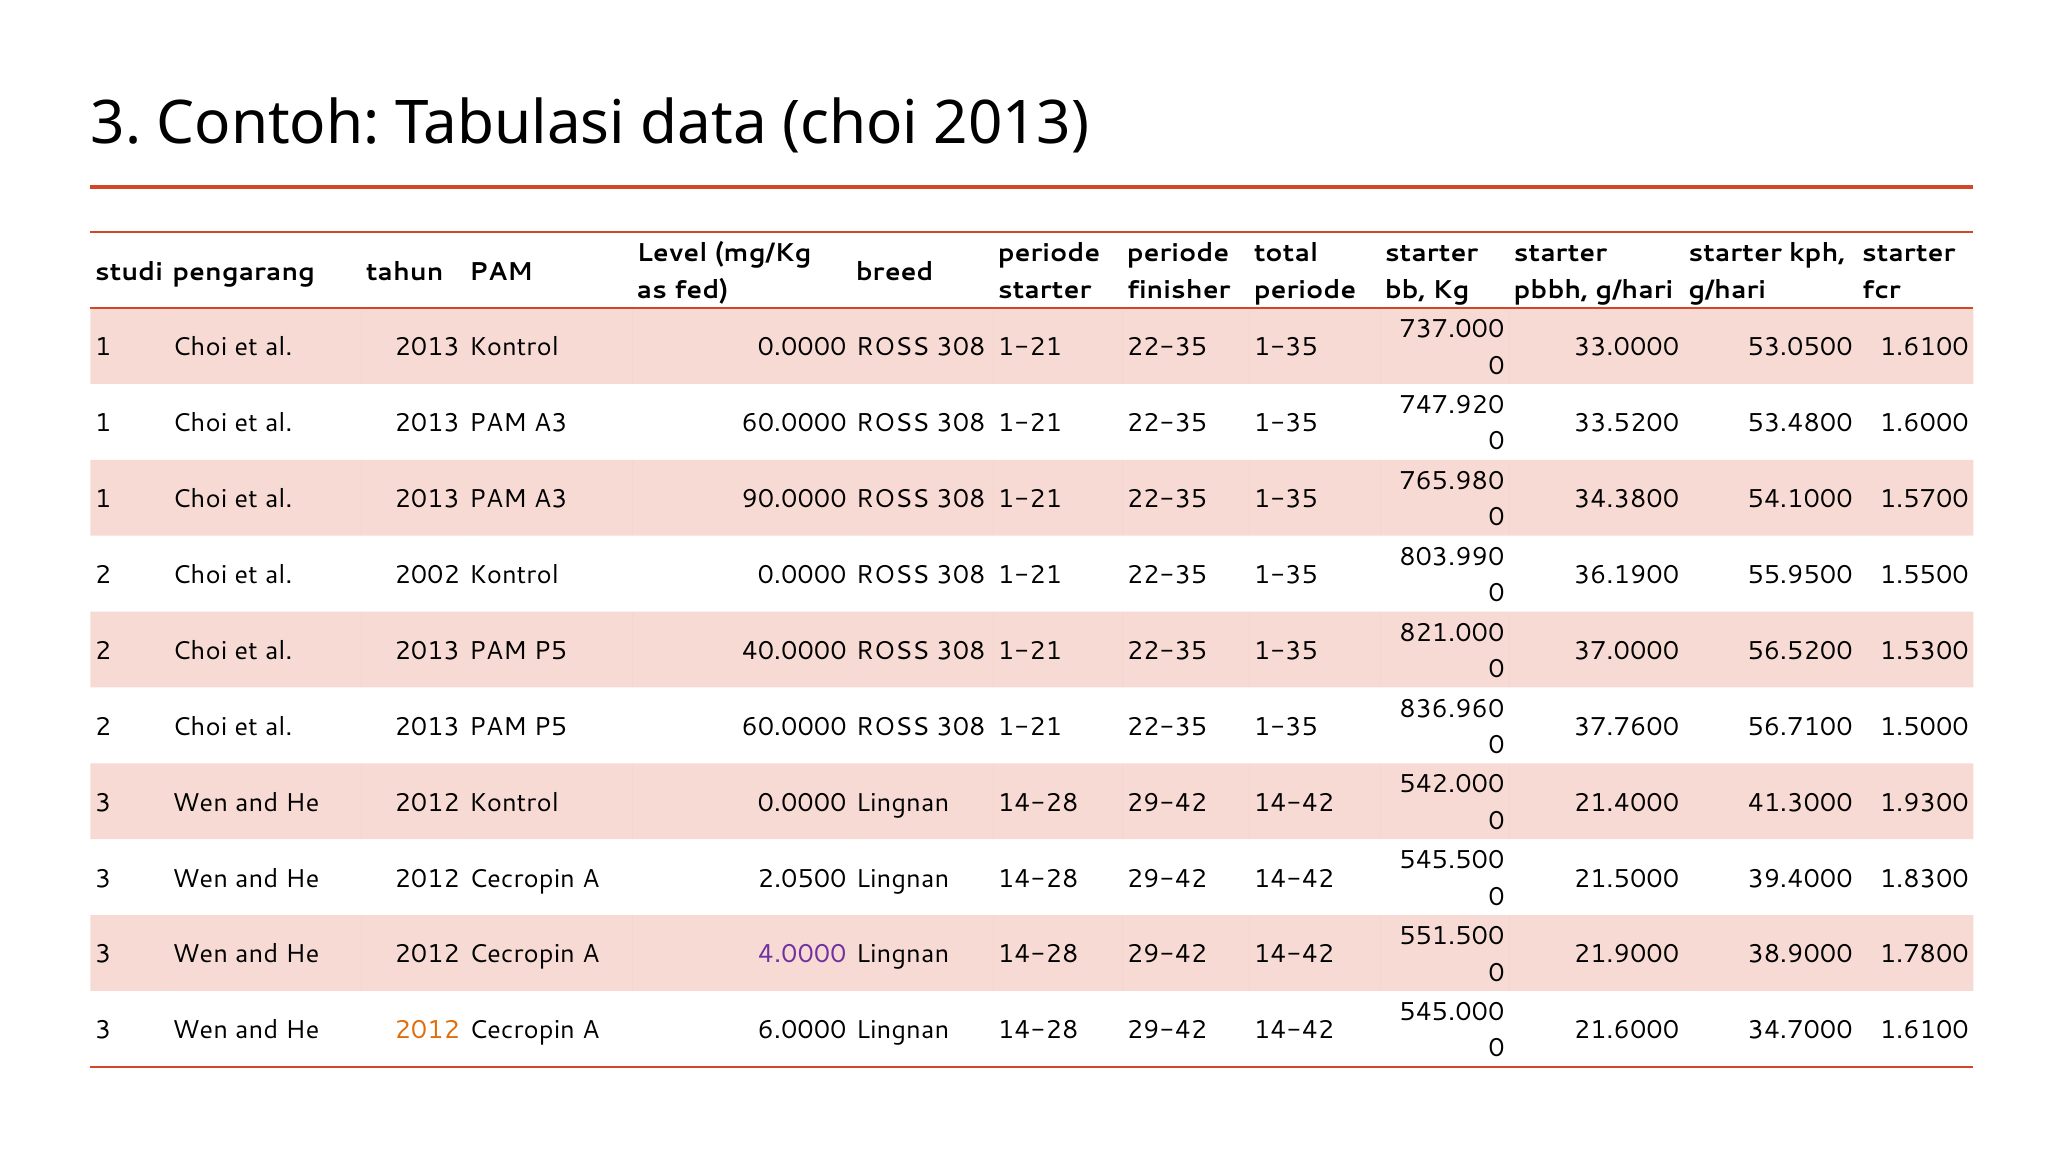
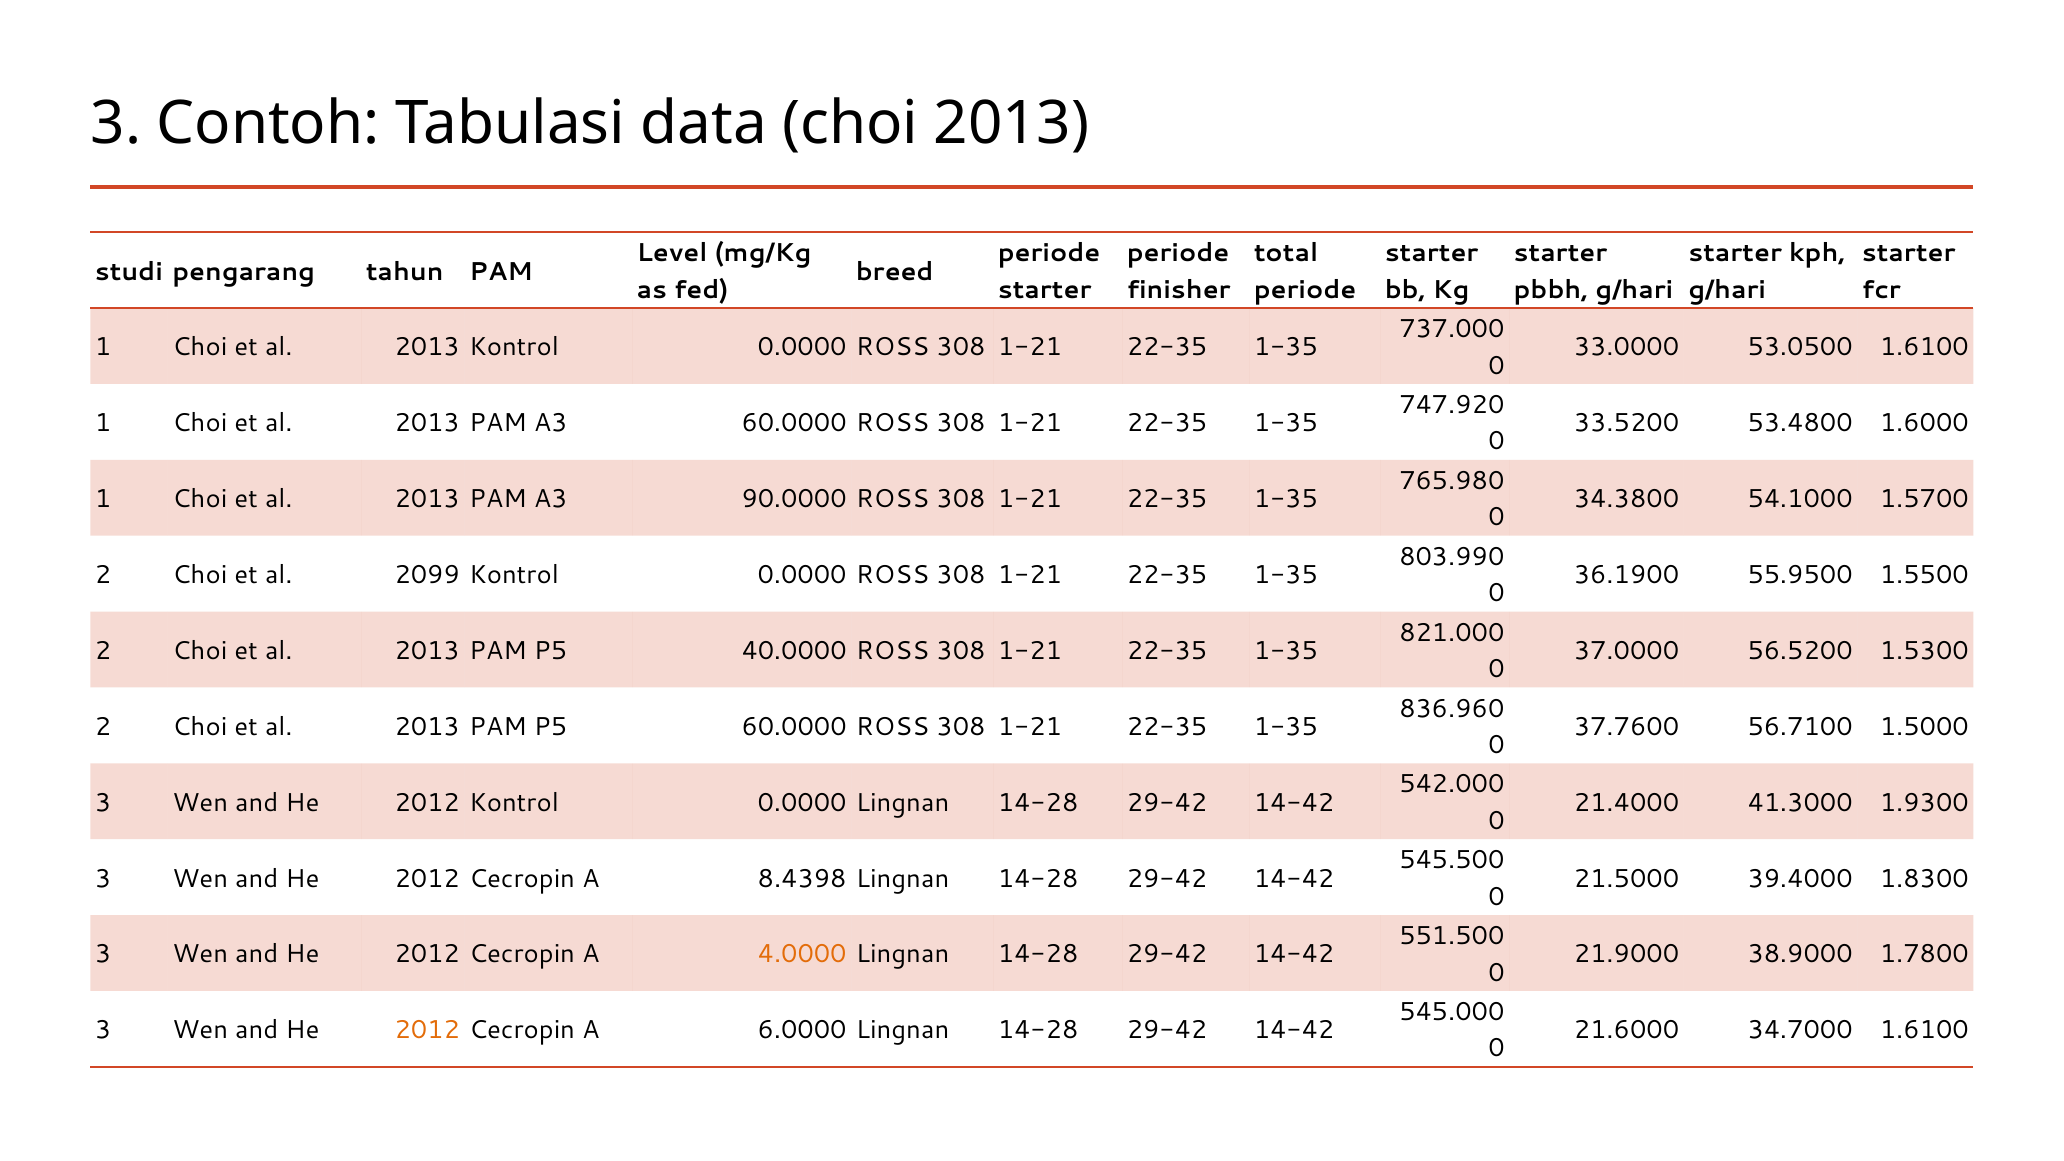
2002: 2002 -> 2099 (427, 575)
2.0500: 2.0500 -> 8.4398 (802, 879)
4.0000 colour: purple -> orange (802, 954)
